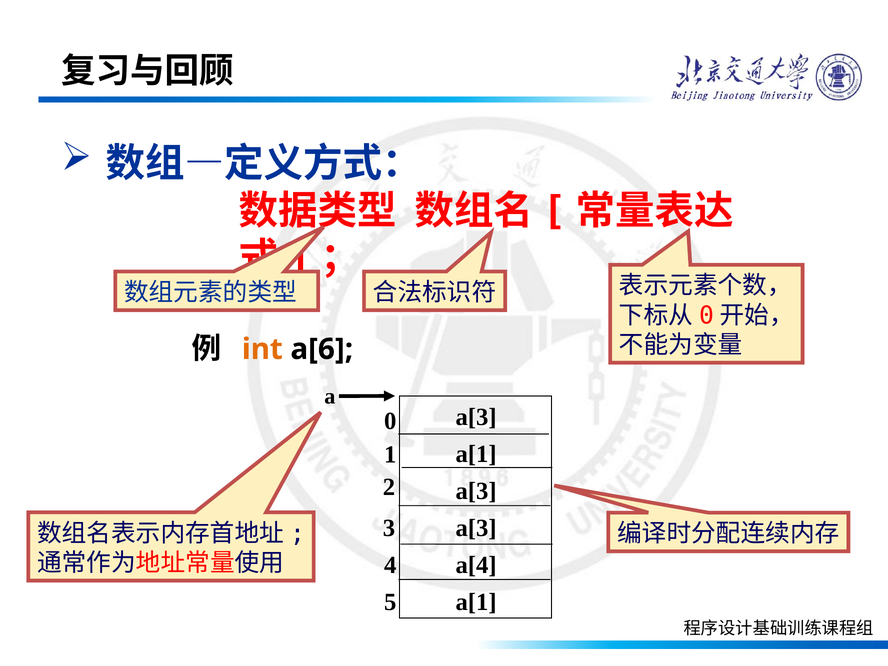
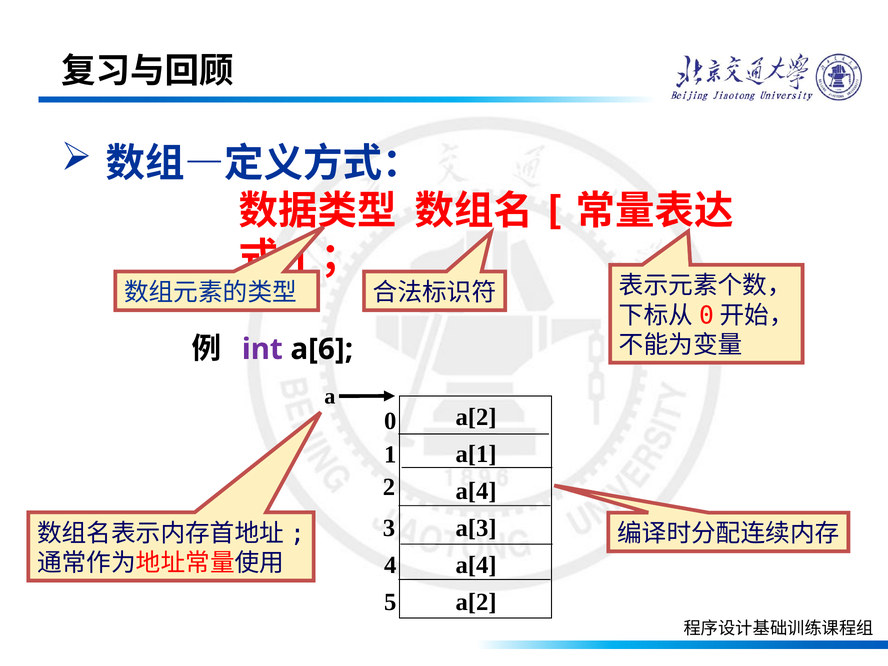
int colour: orange -> purple (262, 349)
a[3: a[3 -> a[2 (476, 417)
a[3: a[3 -> a[4 (476, 491)
a[1: a[1 -> a[2 (476, 602)
